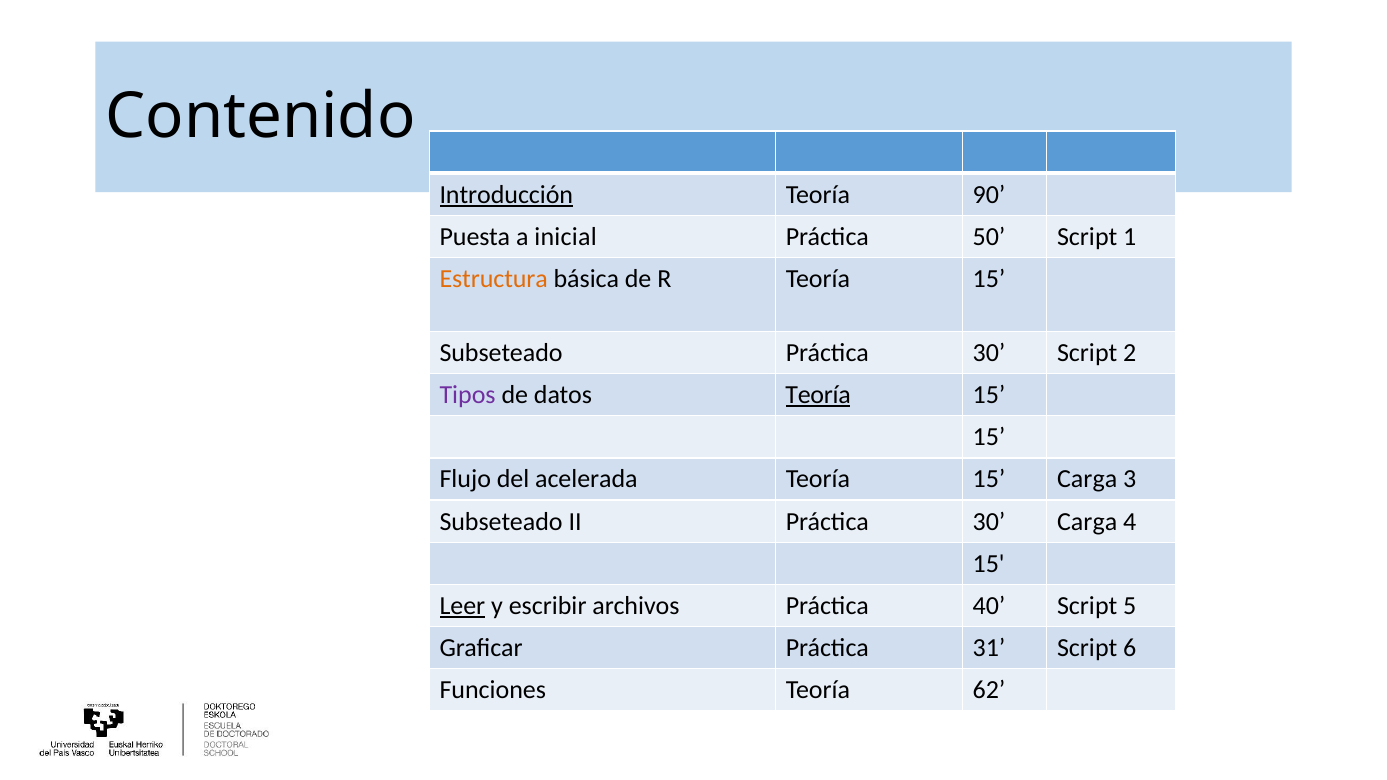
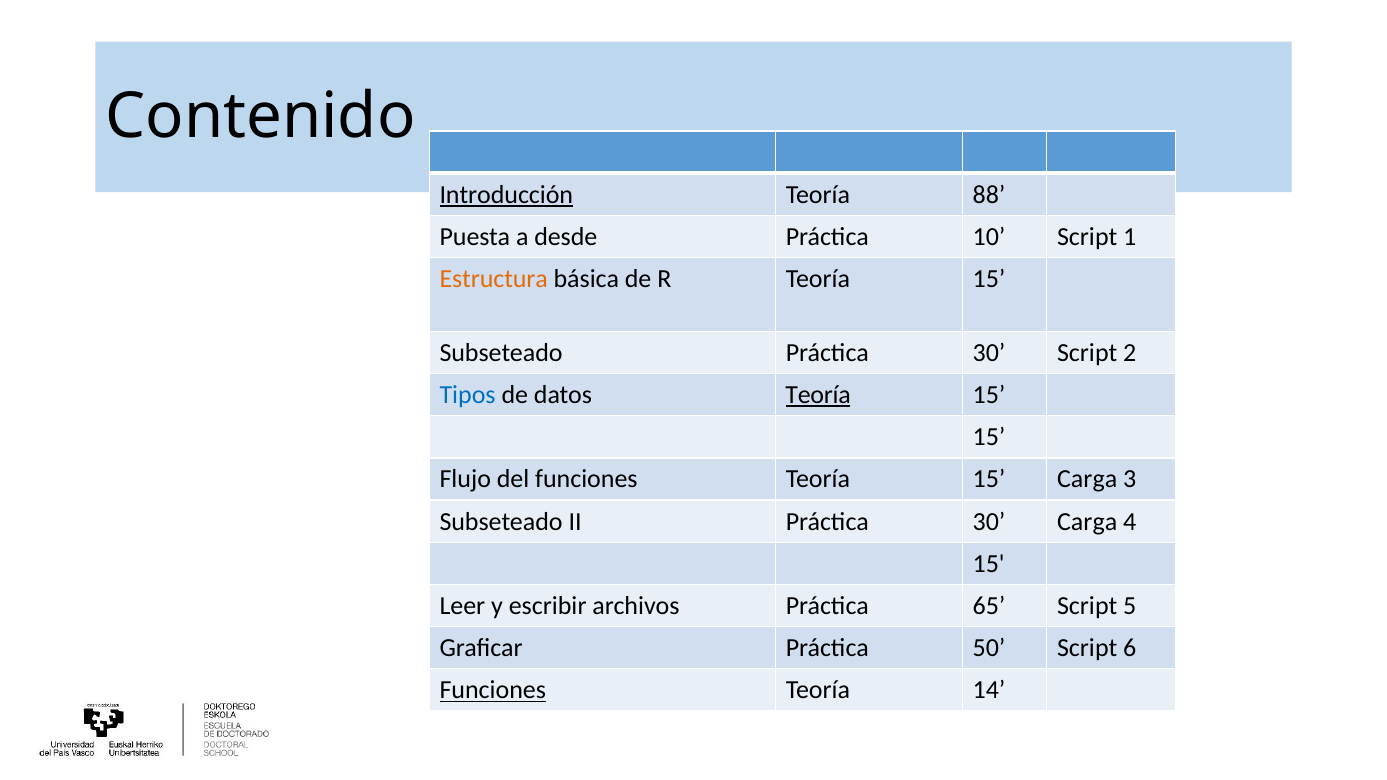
90: 90 -> 88 (989, 195)
inicial: inicial -> desde (566, 237)
50: 50 -> 10 (989, 237)
Tipos colour: purple -> blue (468, 395)
del acelerada: acelerada -> funciones (586, 479)
Leer underline: present -> none (462, 606)
40: 40 -> 65 (989, 606)
31: 31 -> 50 (989, 648)
Funciones underline: none -> present (493, 690)
62: 62 -> 14 (989, 690)
